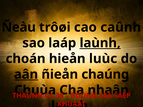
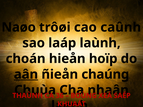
Ñeàu: Ñeàu -> Naøo (19, 27)
laùnh underline: present -> none (100, 43)
luùc: luùc -> hoïp (103, 59)
